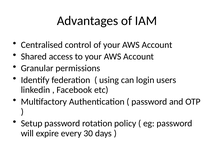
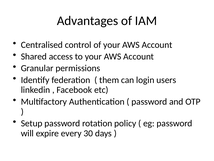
using: using -> them (109, 80)
